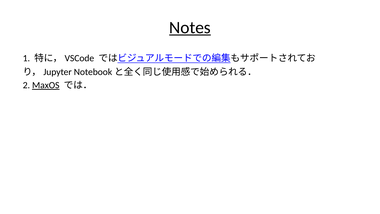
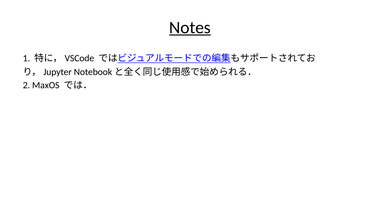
MaxOS underline: present -> none (46, 85)
